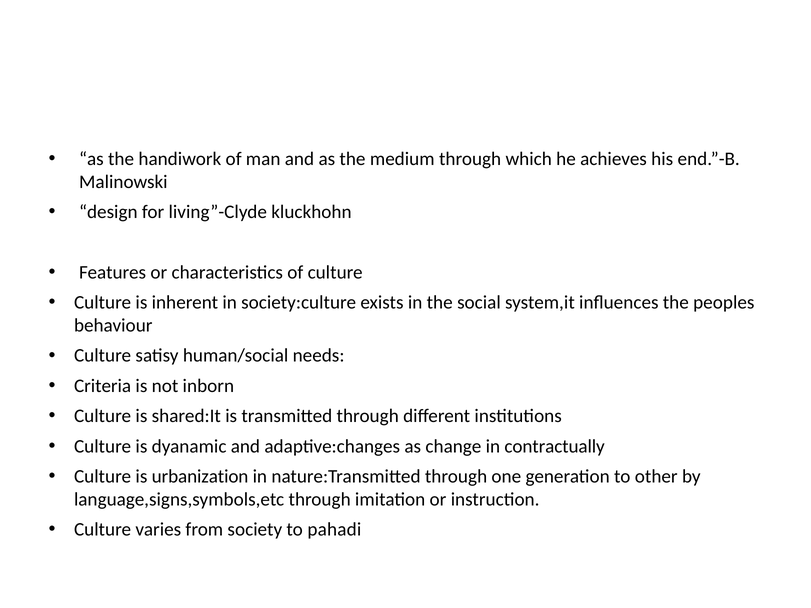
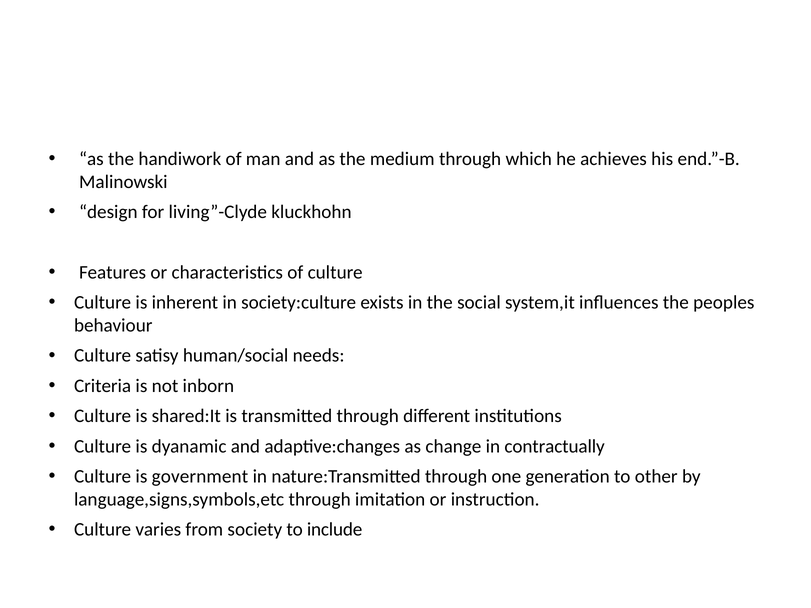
urbanization: urbanization -> government (200, 477)
pahadi: pahadi -> include (335, 530)
